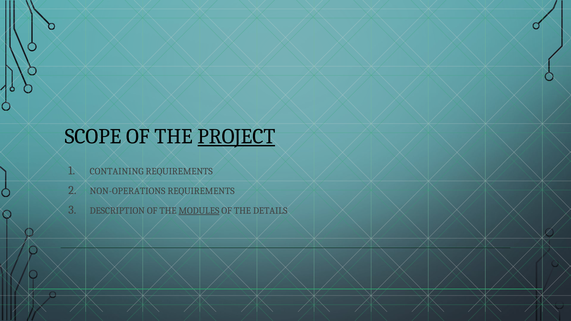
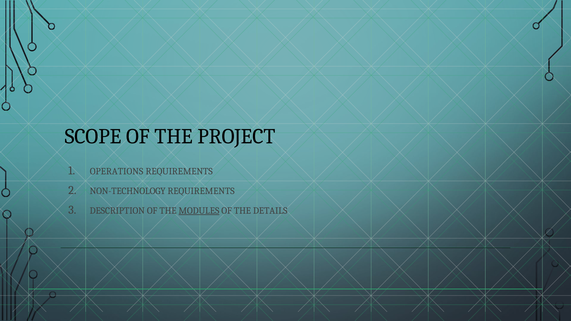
PROJECT underline: present -> none (236, 136)
CONTAINING: CONTAINING -> OPERATIONS (117, 171)
NON-OPERATIONS: NON-OPERATIONS -> NON-TECHNOLOGY (128, 191)
